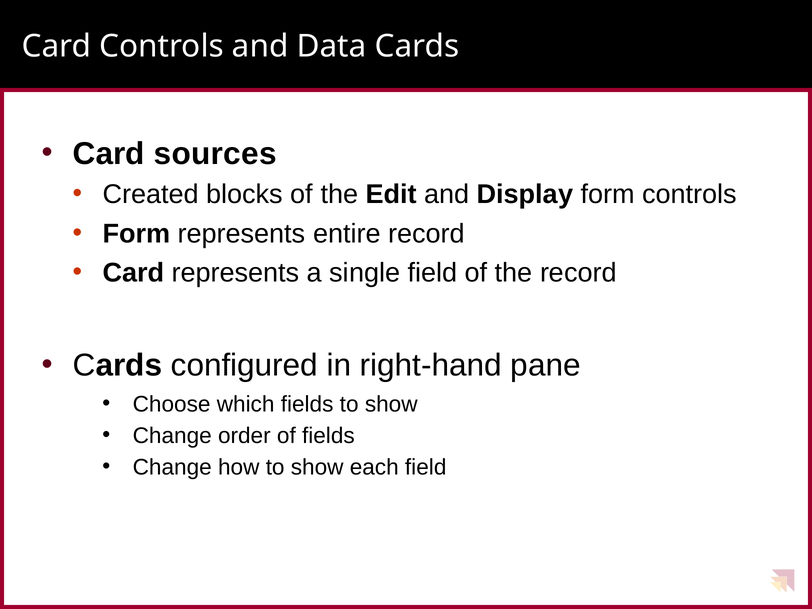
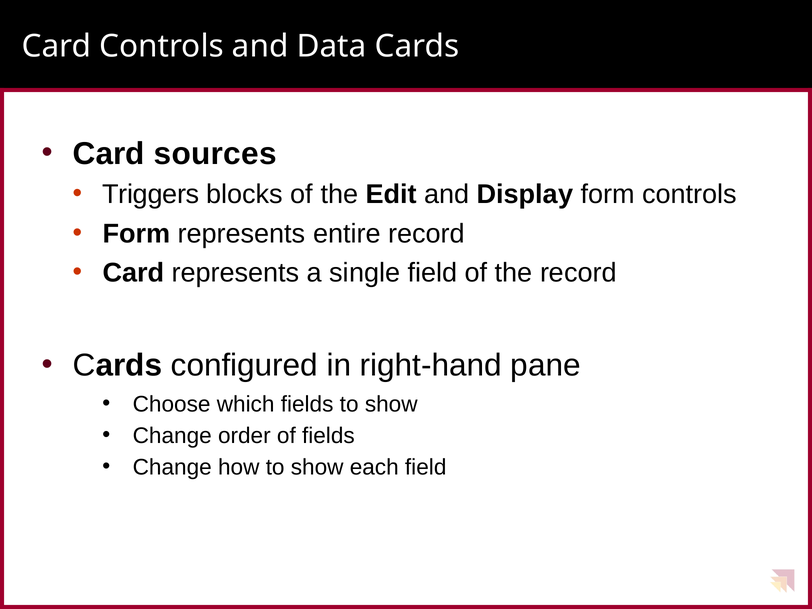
Created: Created -> Triggers (151, 194)
